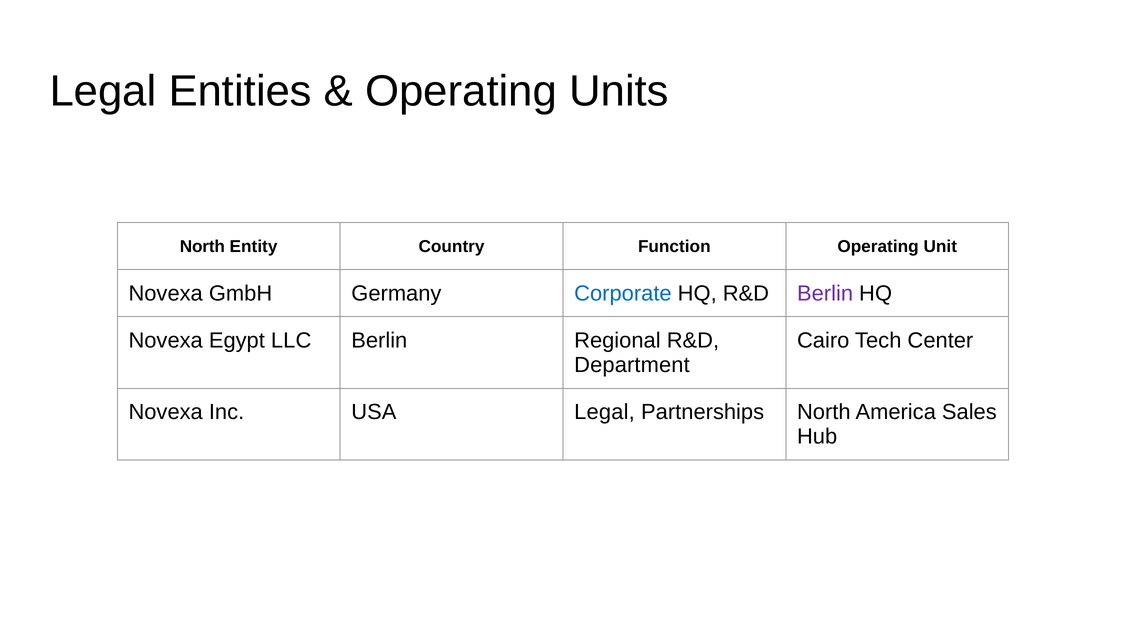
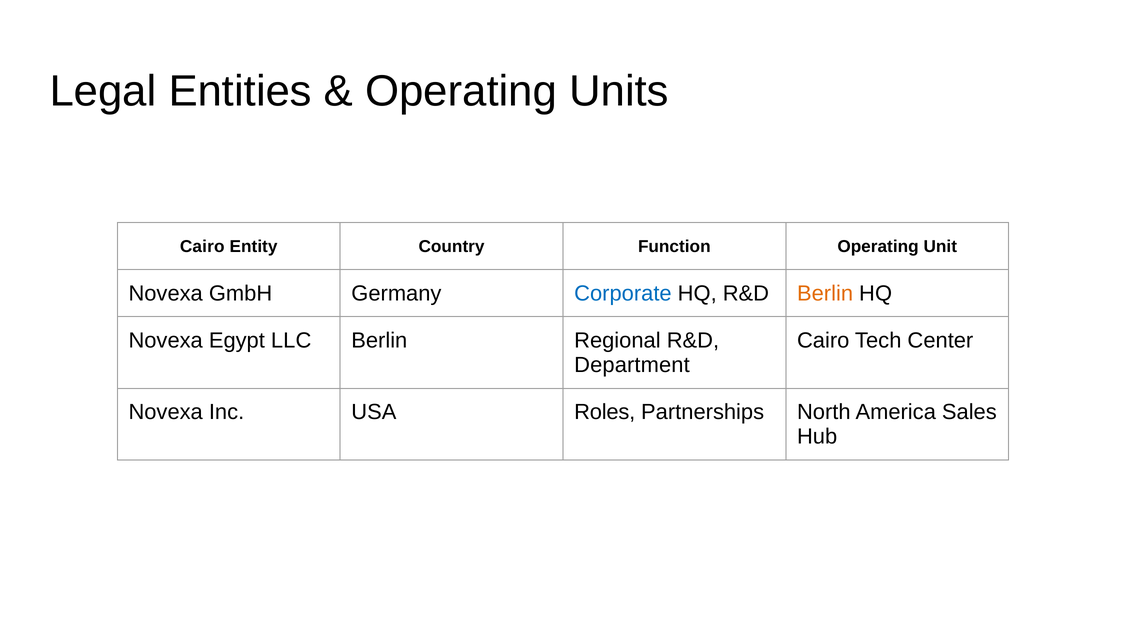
North: North -> Cairo (202, 247)
Berlin colour: purple -> orange (825, 294)
USA Legal: Legal -> Roles (605, 412)
